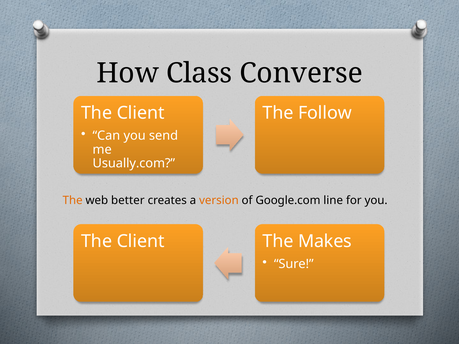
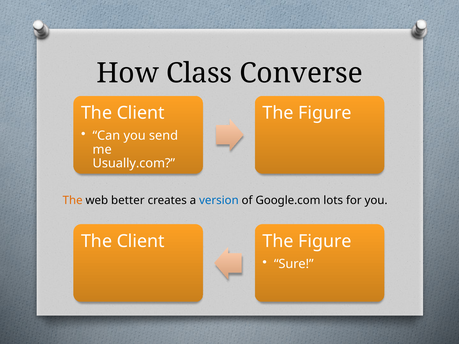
Follow: Follow -> Figure (325, 113)
version colour: orange -> blue (219, 200)
line: line -> lots (333, 200)
Makes: Makes -> Figure (325, 241)
